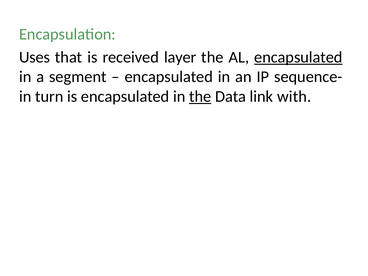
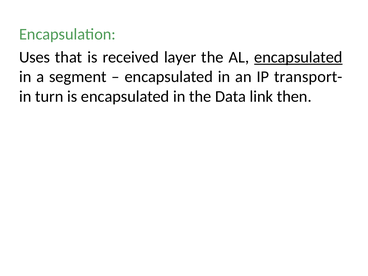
sequence-: sequence- -> transport- (308, 77)
the underline: present -> none (200, 96)
with: with -> then (294, 96)
